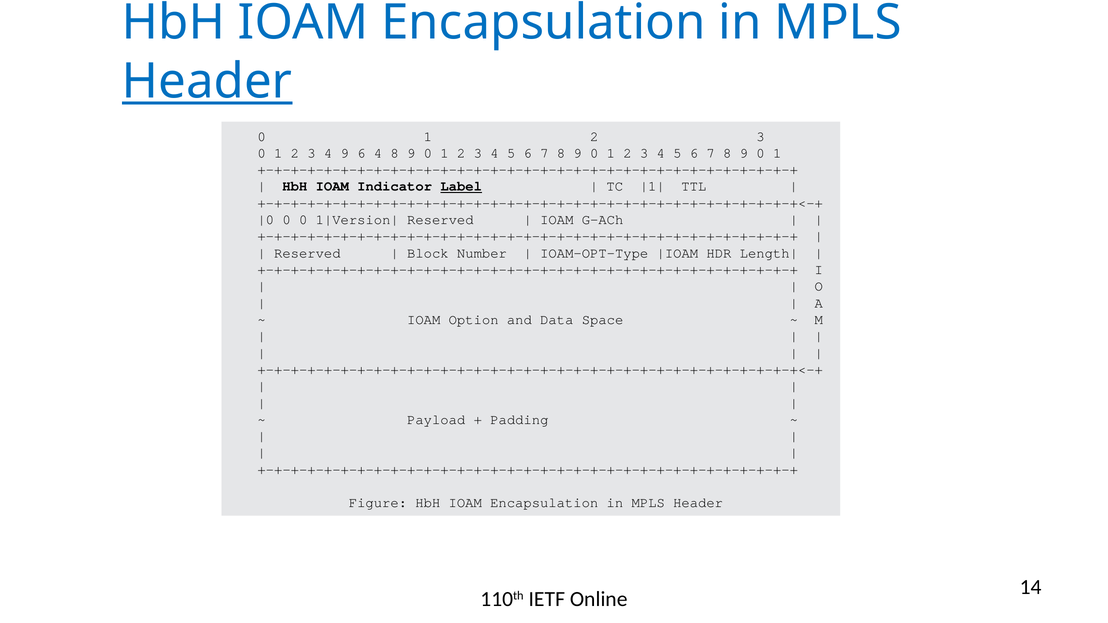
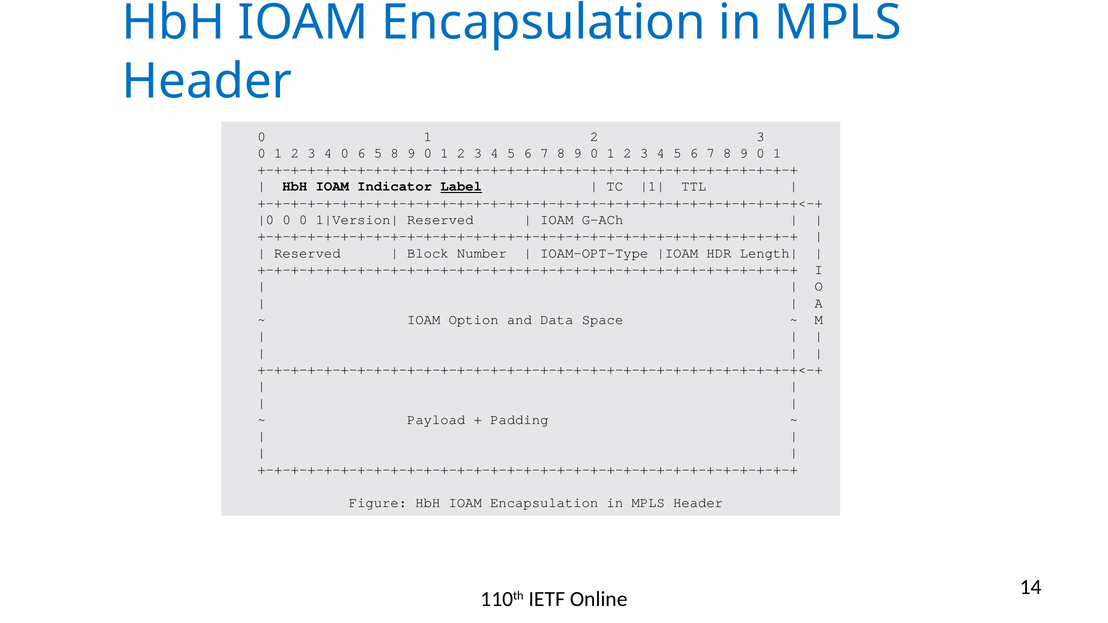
Header underline: present -> none (207, 82)
4 9: 9 -> 0 (345, 153)
6 4: 4 -> 5 (378, 153)
